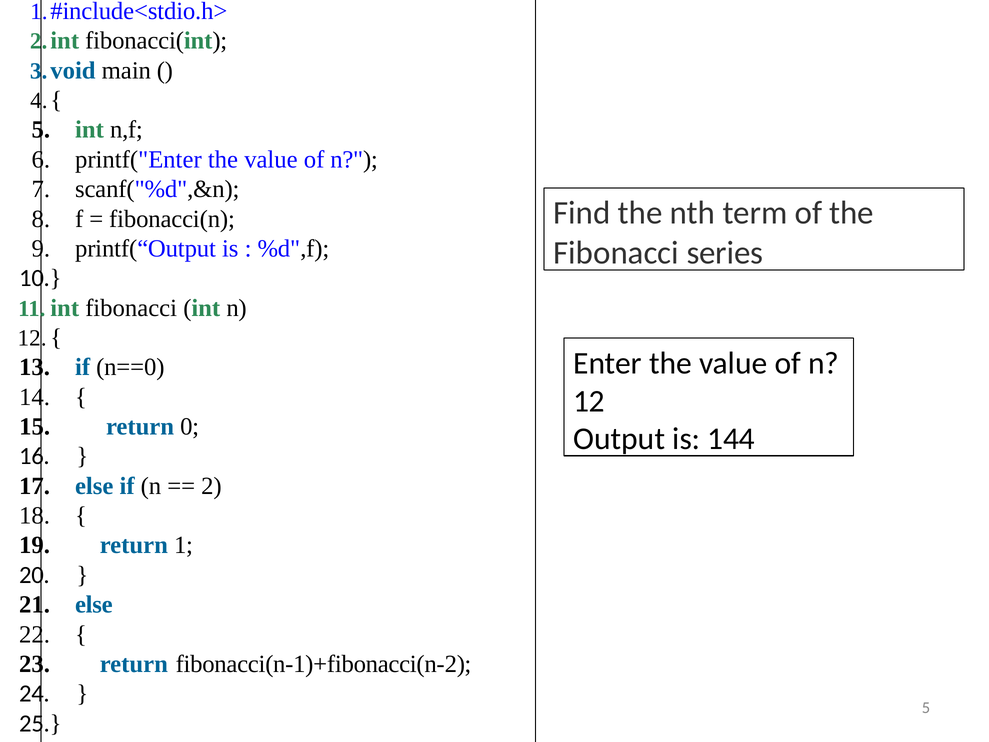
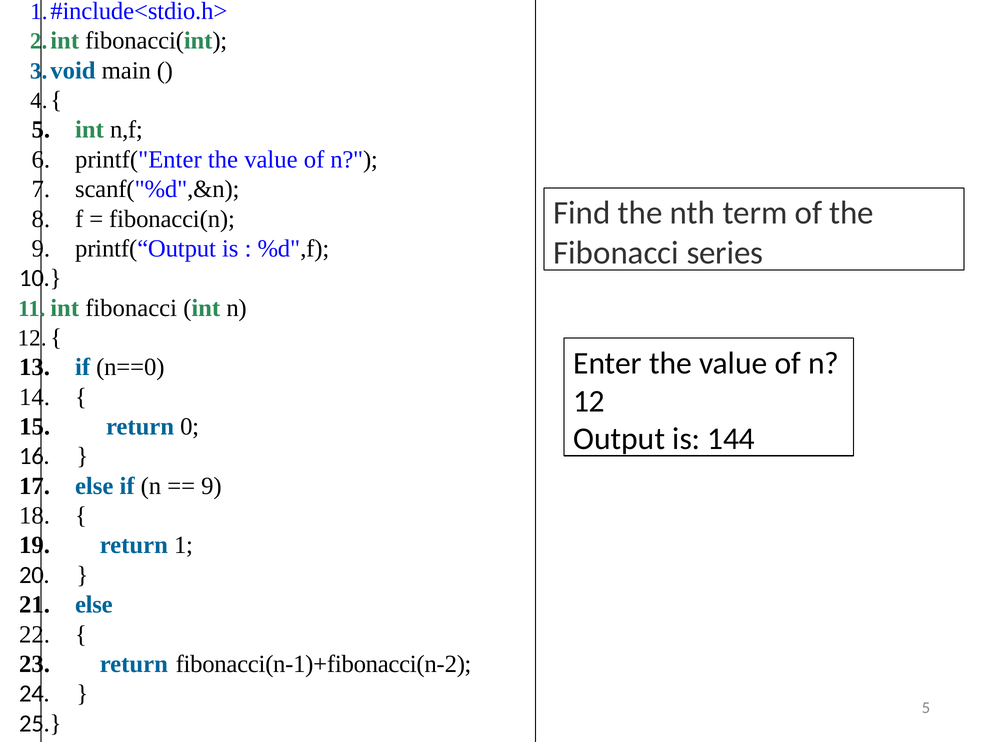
2: 2 -> 9 (211, 486)
